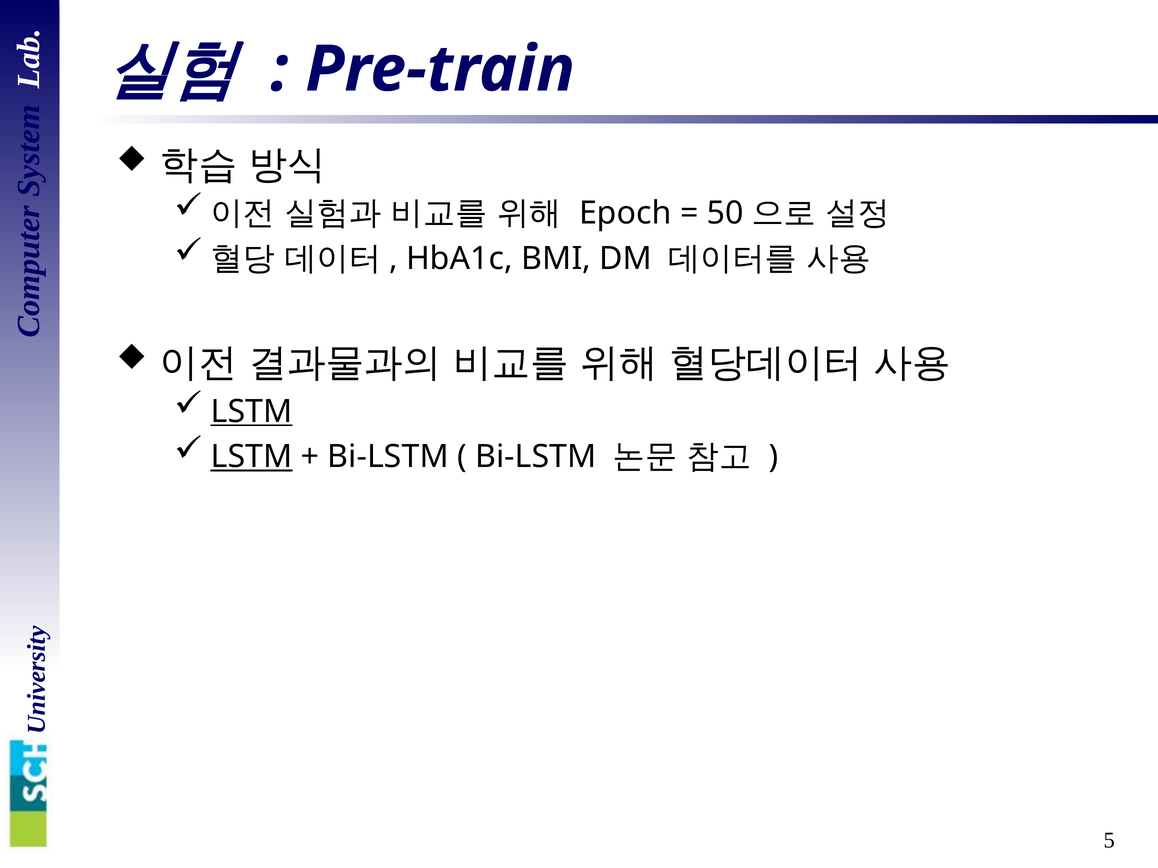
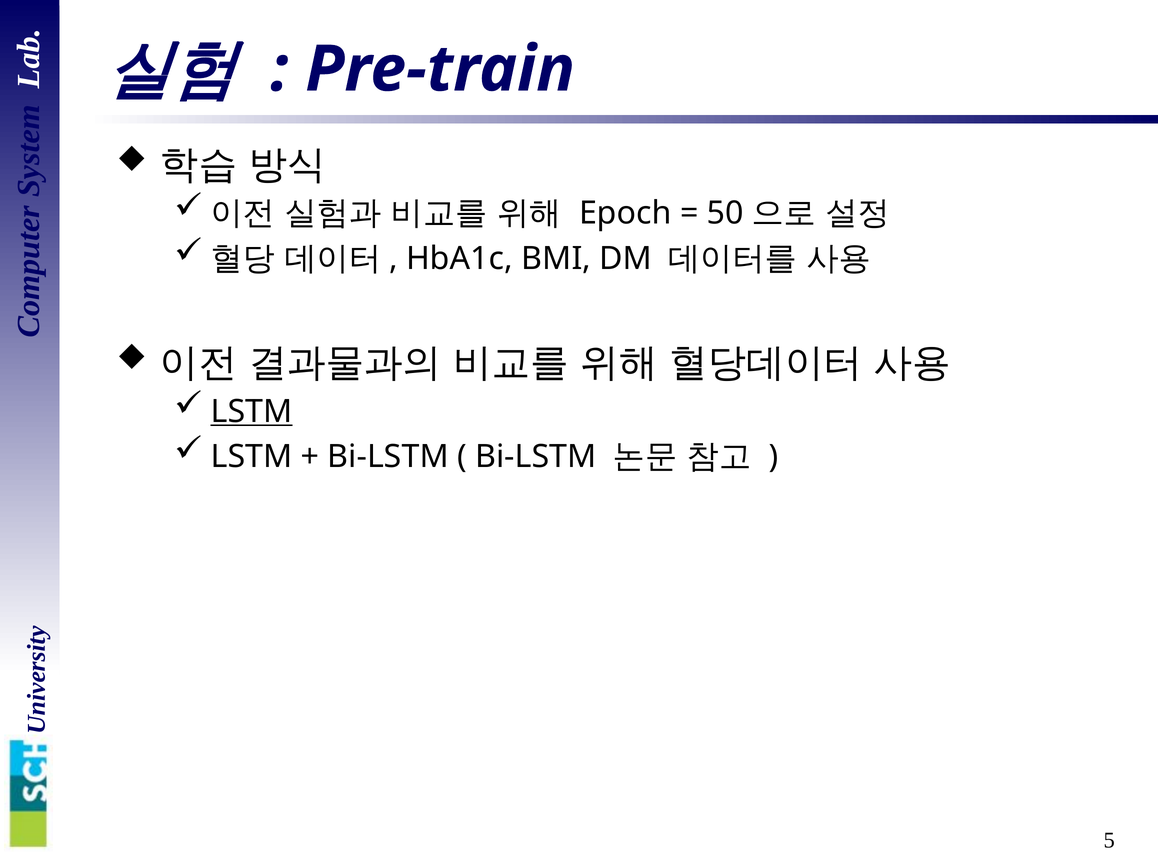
LSTM underline: present -> none (251, 457)
